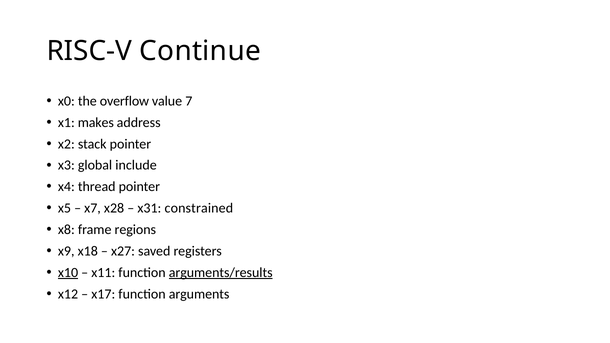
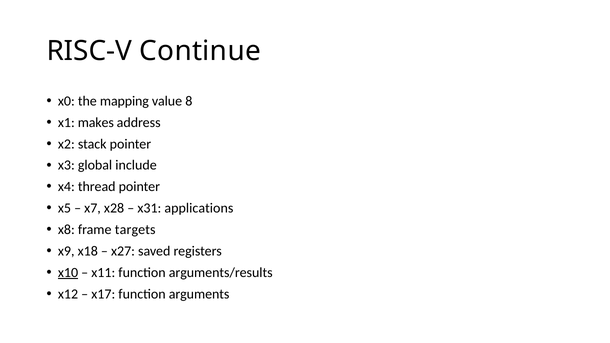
overflow: overflow -> mapping (124, 101)
7: 7 -> 8 (189, 101)
constrained: constrained -> applications (199, 208)
regions: regions -> targets (135, 230)
arguments/results underline: present -> none (221, 273)
